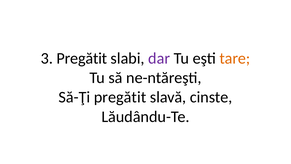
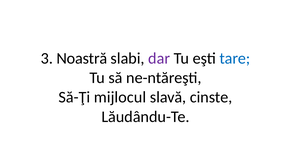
3 Pregătit: Pregătit -> Noastră (82, 58)
tare colour: orange -> blue (235, 58)
Să-Ţi pregătit: pregătit -> mijlocul (120, 97)
